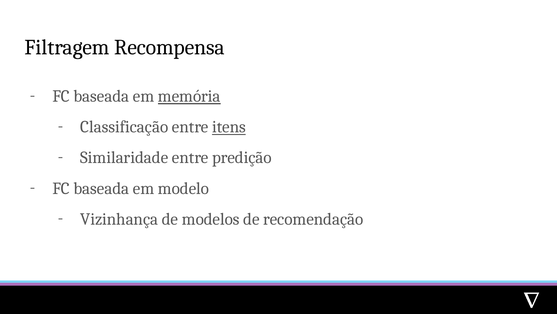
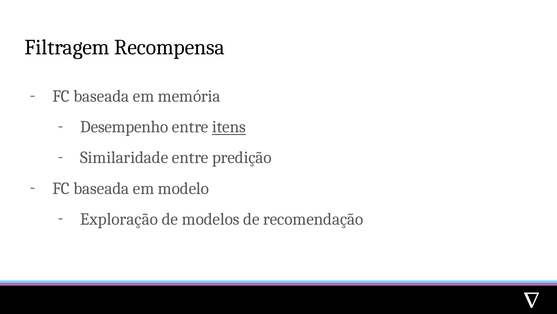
memória underline: present -> none (189, 96)
Classificação: Classificação -> Desempenho (124, 127)
Vizinhança: Vizinhança -> Exploração (119, 219)
